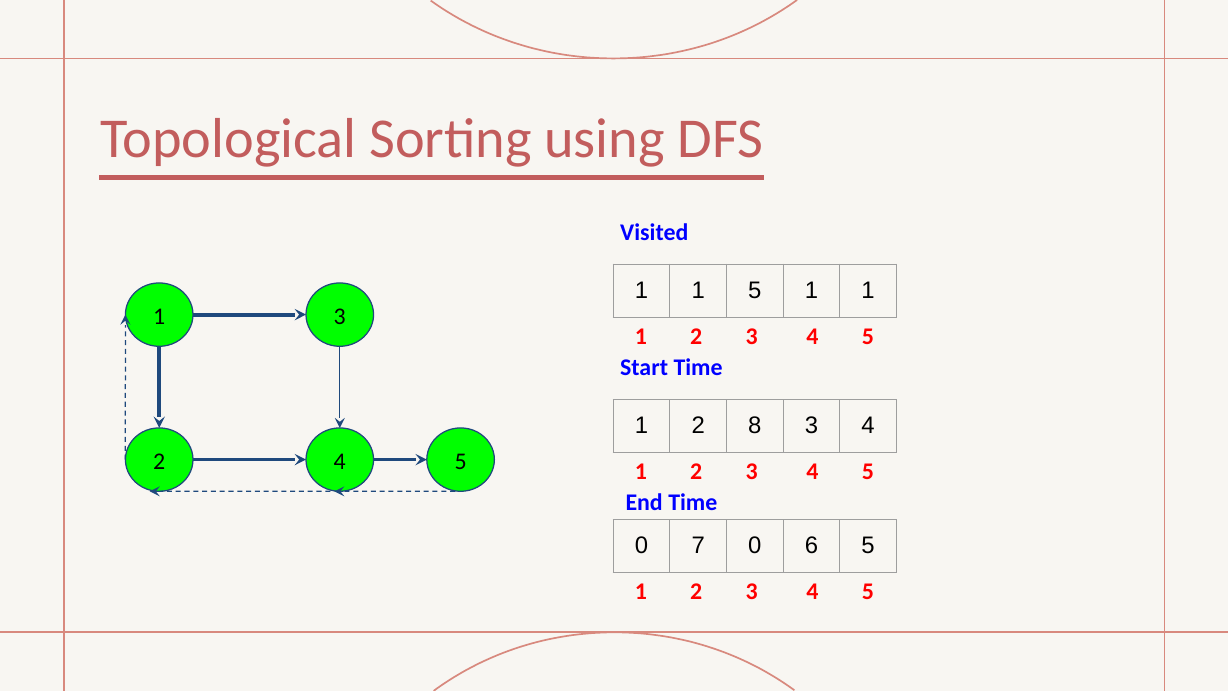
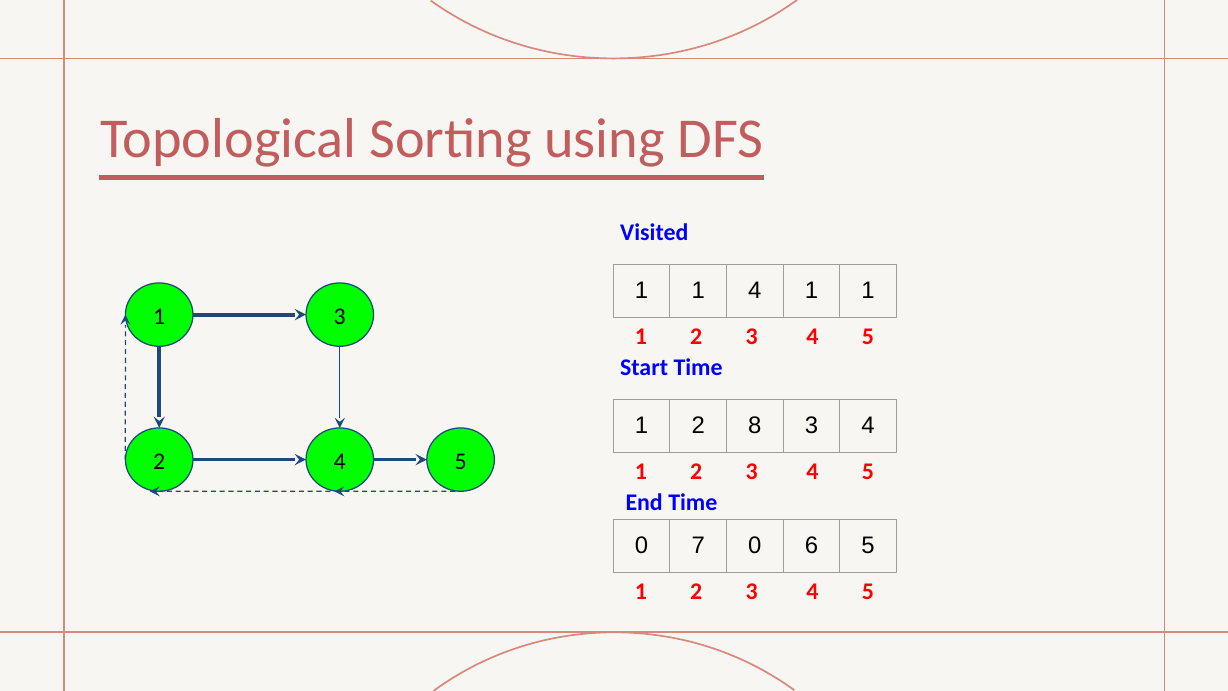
1 5: 5 -> 4 (755, 290)
